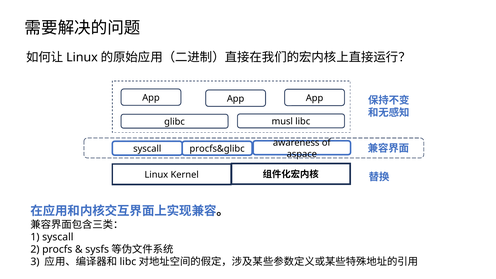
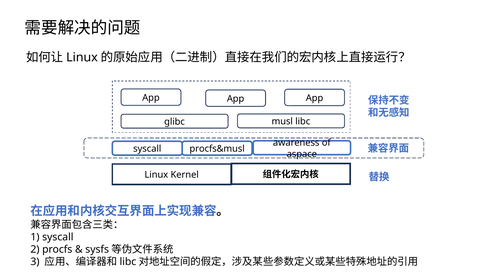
procfs&glibc: procfs&glibc -> procfs&musl (217, 149)
